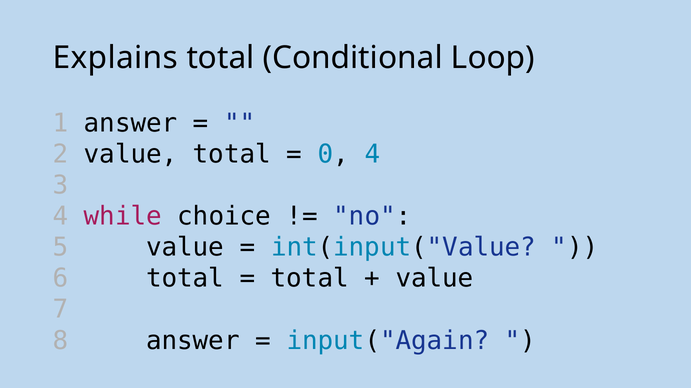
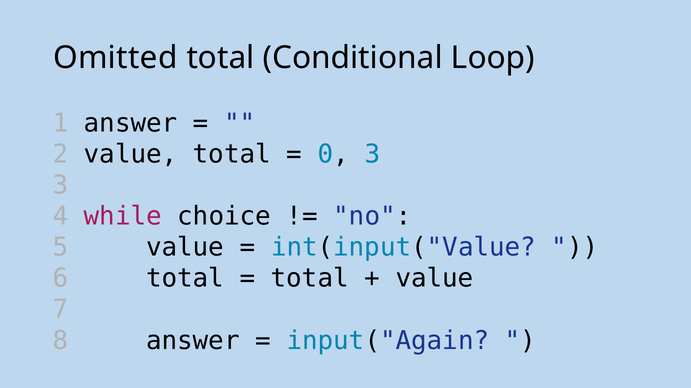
Explains: Explains -> Omitted (115, 58)
0 4: 4 -> 3 (372, 155)
